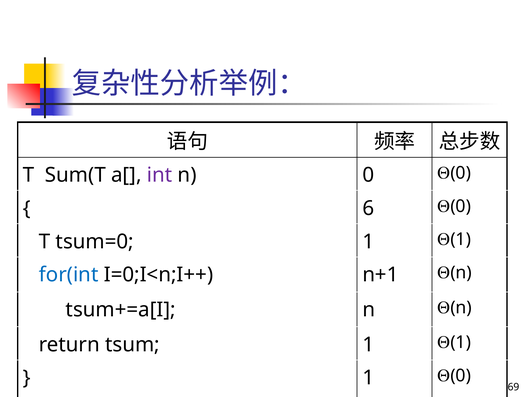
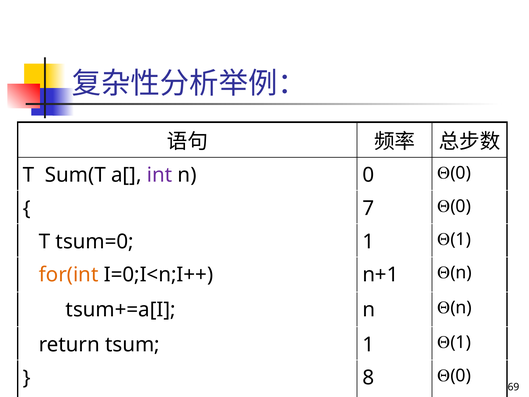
6: 6 -> 7 (368, 208)
for(int colour: blue -> orange (69, 275)
1: 1 -> 8 (368, 378)
